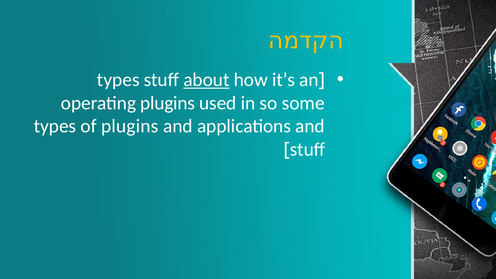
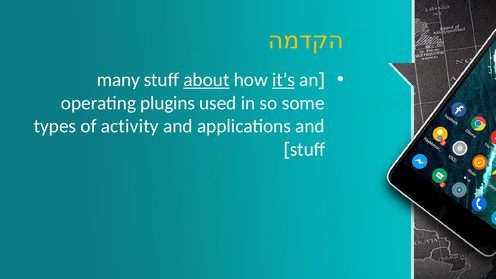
types: types -> many (118, 80)
it’s underline: none -> present (284, 80)
of plugins: plugins -> activity (130, 126)
